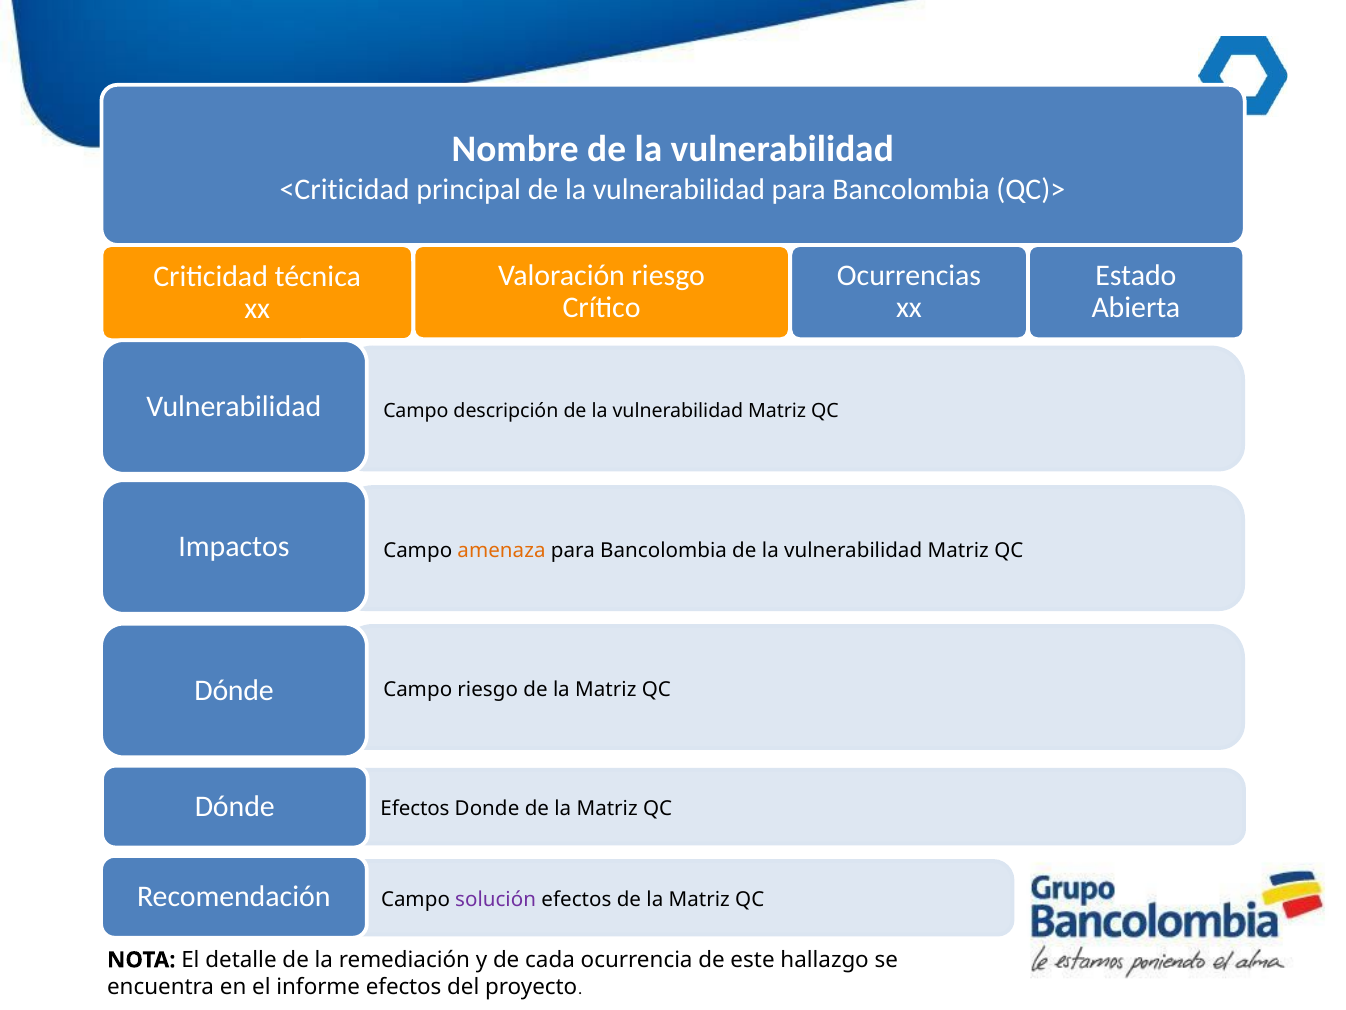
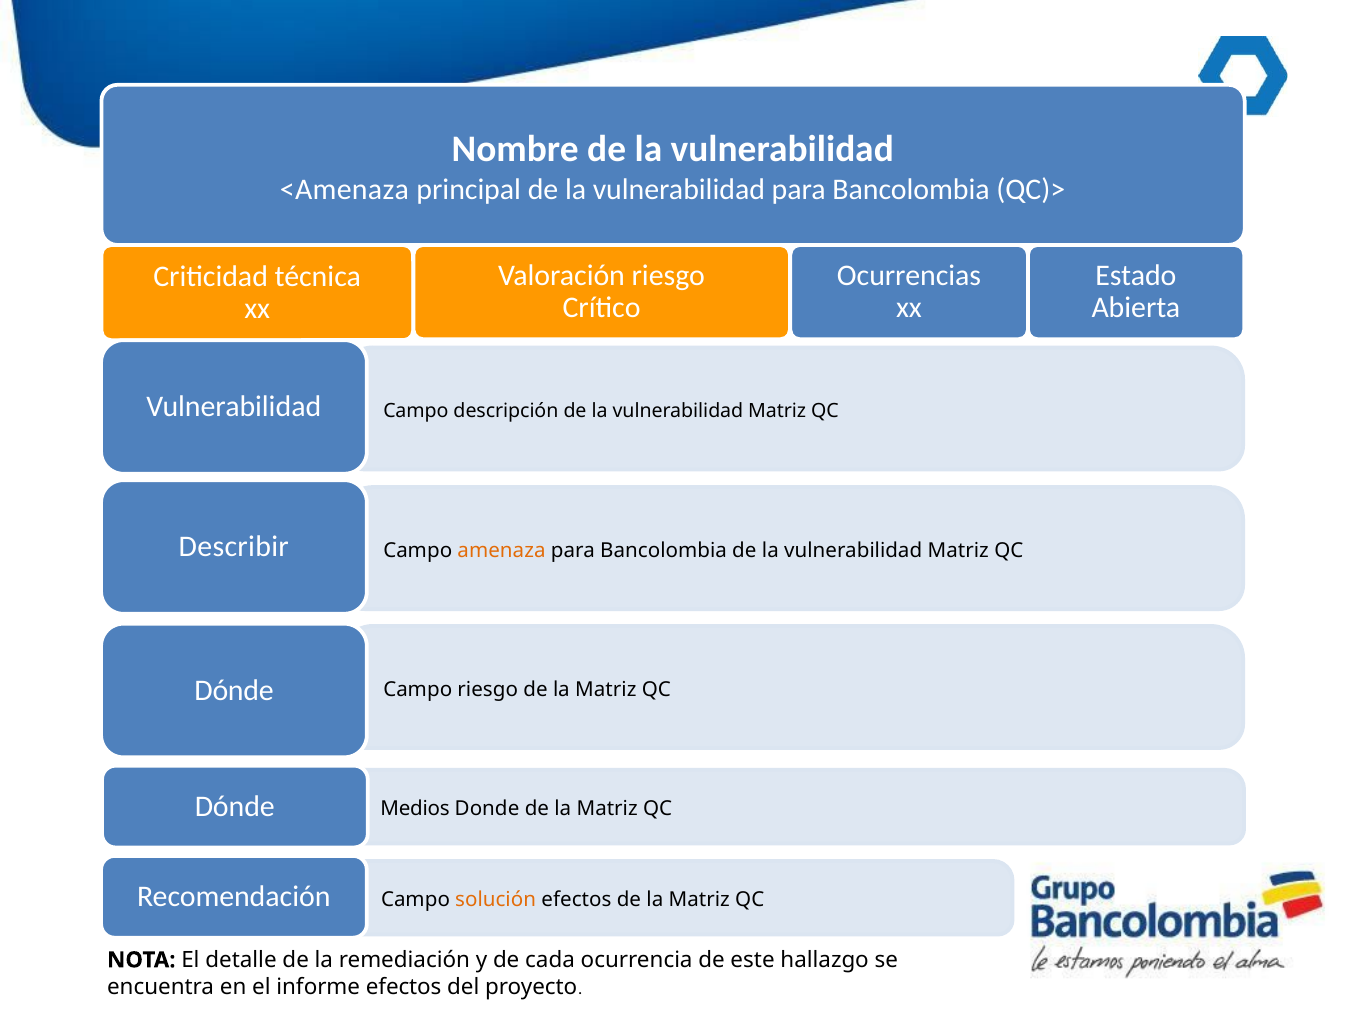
<Criticidad: <Criticidad -> <Amenaza (344, 189)
Impactos: Impactos -> Describir (234, 547)
Efectos: Efectos -> Medios (415, 808)
solución colour: purple -> orange (496, 899)
